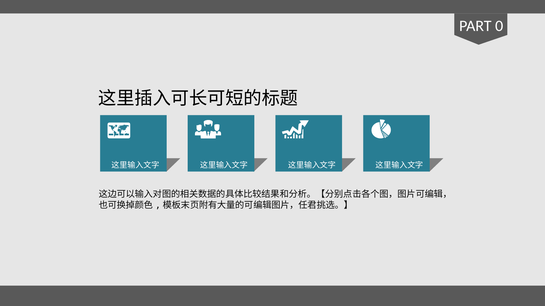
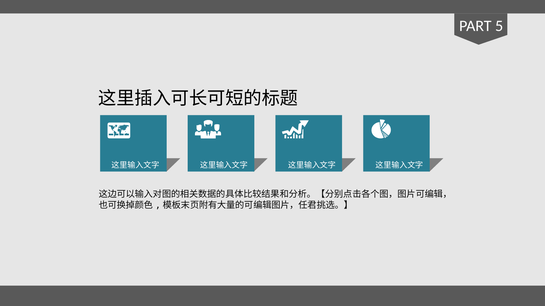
0: 0 -> 5 (499, 26)
